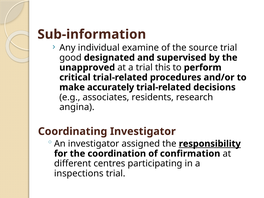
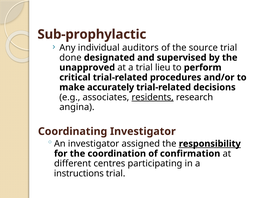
Sub-information: Sub-information -> Sub-prophylactic (92, 34)
examine: examine -> auditors (140, 48)
good: good -> done (70, 58)
this: this -> lieu (163, 67)
residents underline: none -> present (153, 97)
inspections: inspections -> instructions (79, 173)
